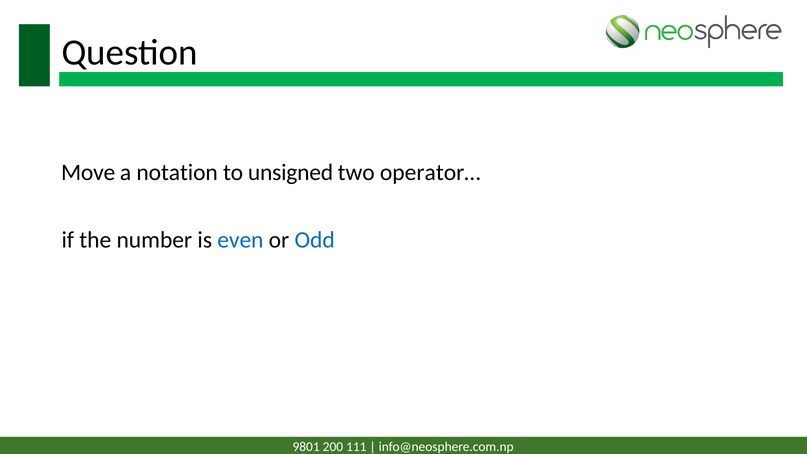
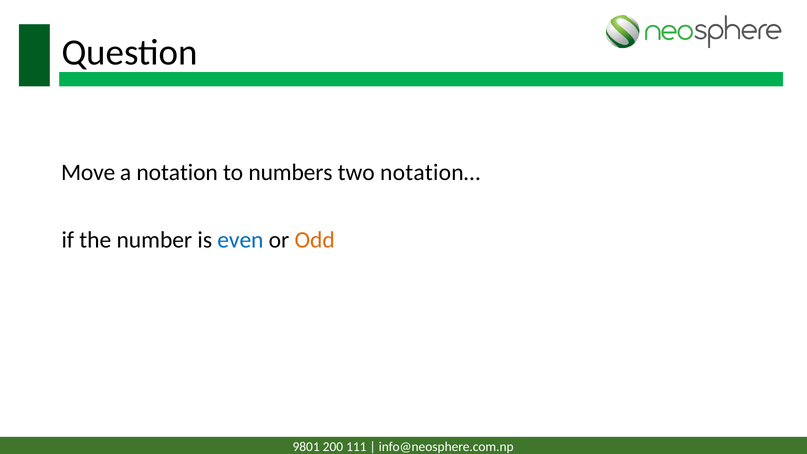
unsigned: unsigned -> numbers (290, 172)
operator…: operator… -> notation… (430, 172)
Odd colour: blue -> orange (315, 240)
